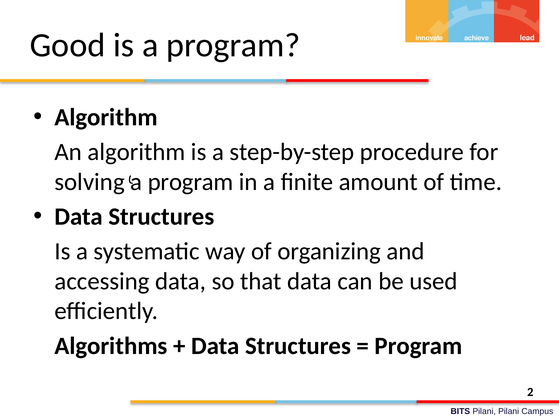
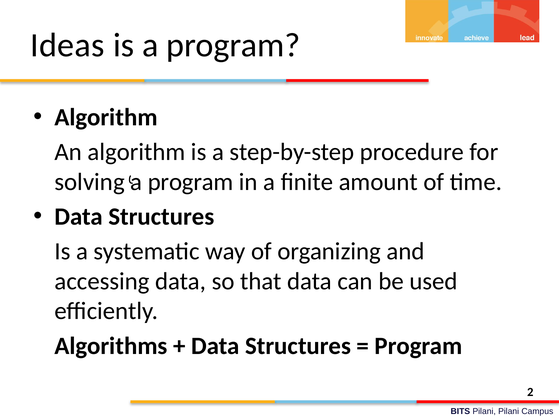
Good: Good -> Ideas (67, 45)
